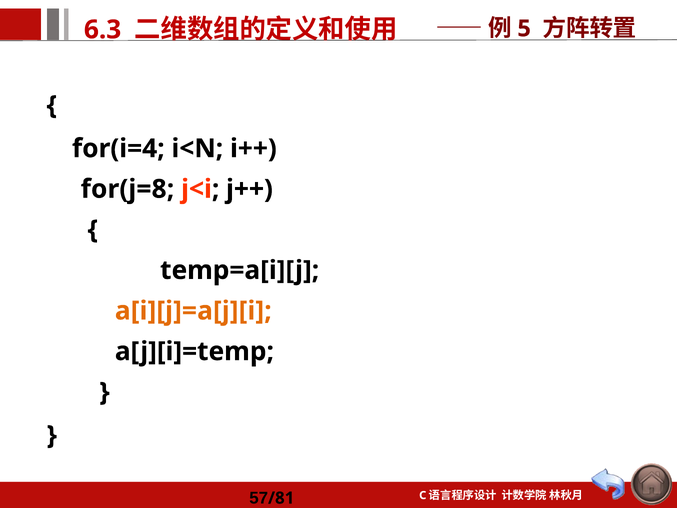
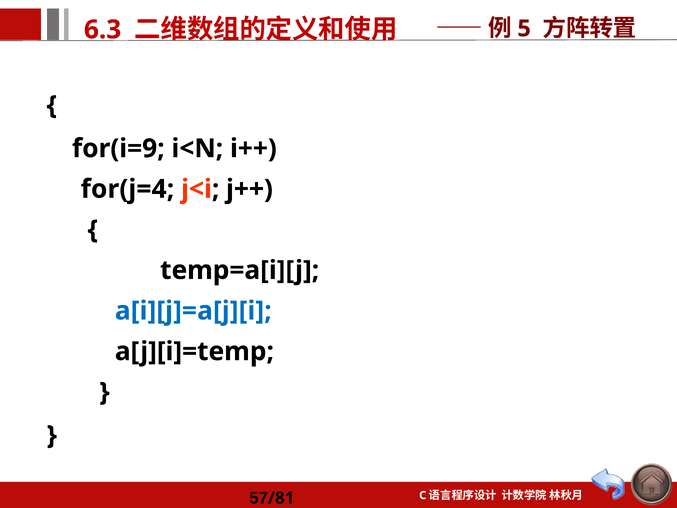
for(i=4: for(i=4 -> for(i=9 (118, 148)
for(j=8: for(j=8 -> for(j=4 (127, 189)
a[i][j]=a[j][i colour: orange -> blue (193, 311)
